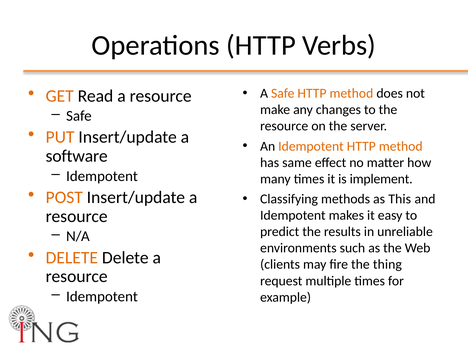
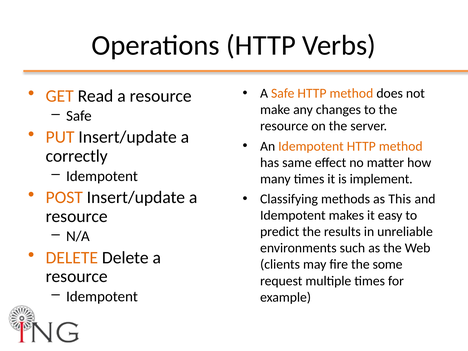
software: software -> correctly (77, 156)
thing: thing -> some (388, 264)
